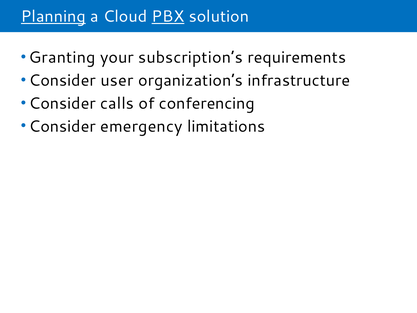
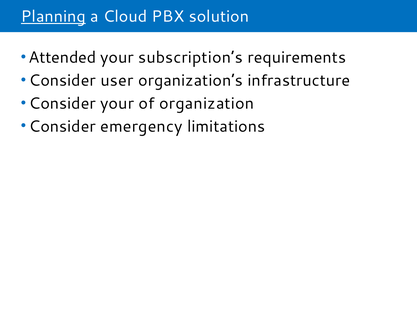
PBX underline: present -> none (168, 16)
Granting: Granting -> Attended (62, 57)
Consider calls: calls -> your (117, 103)
conferencing: conferencing -> organization (207, 103)
